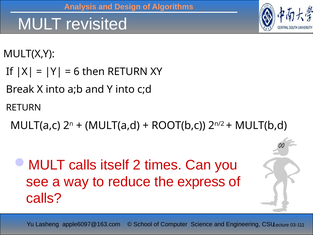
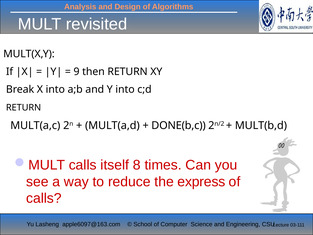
6: 6 -> 9 (77, 72)
ROOT(b,c: ROOT(b,c -> DONE(b,c (179, 125)
2: 2 -> 8 (137, 165)
